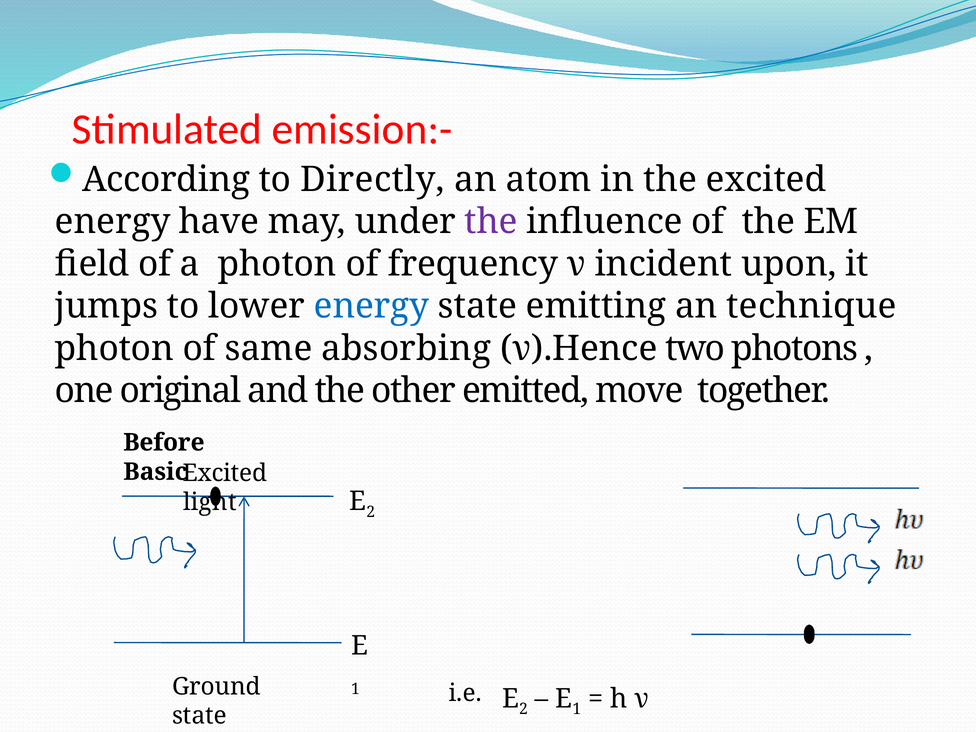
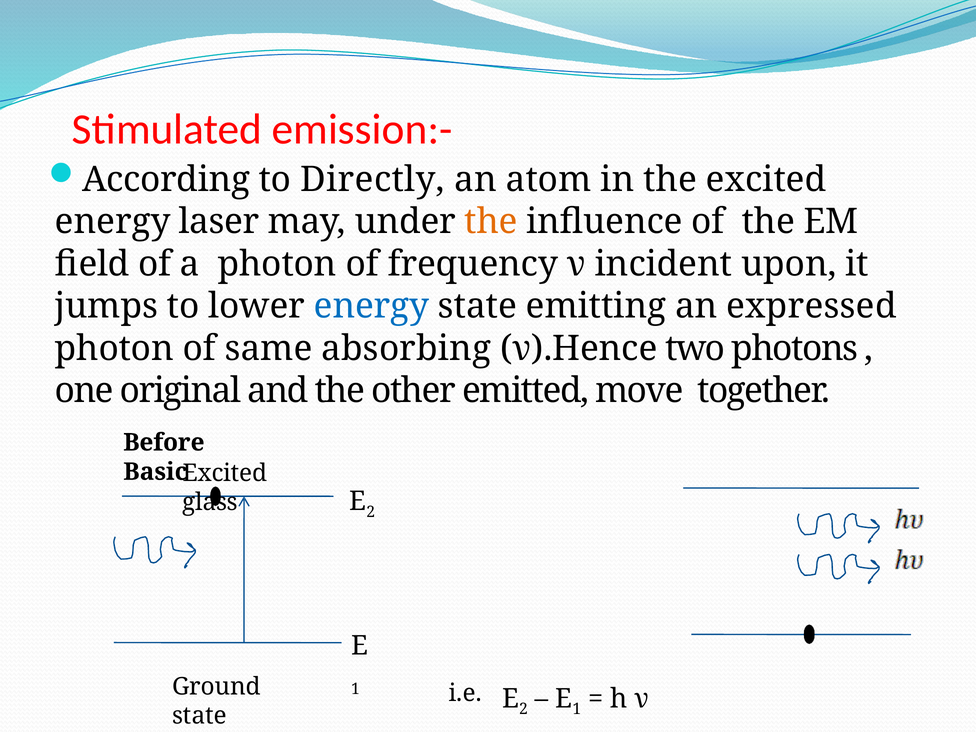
have: have -> laser (219, 222)
the colour: purple -> orange (491, 222)
technique: technique -> expressed (811, 306)
light: light -> glass (210, 502)
